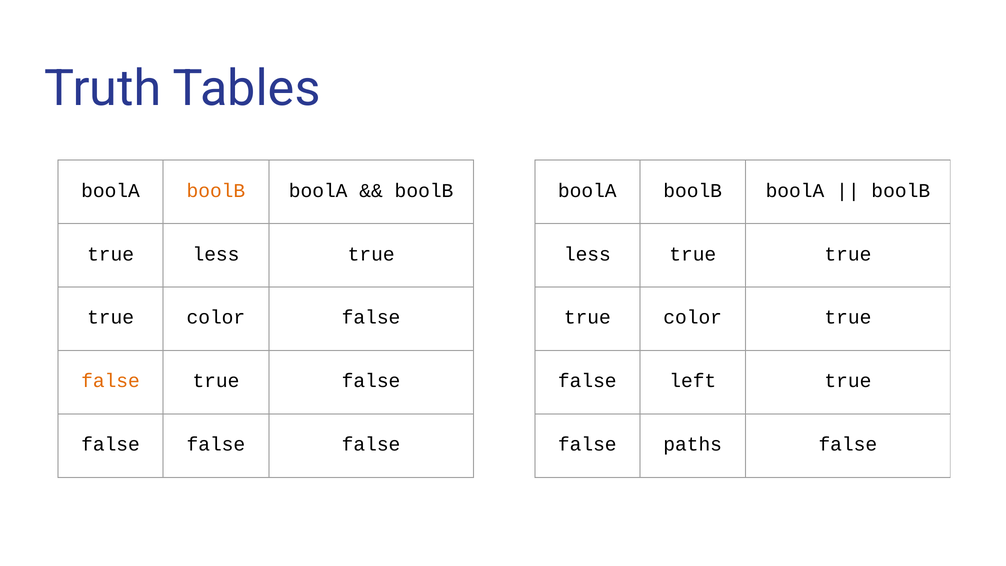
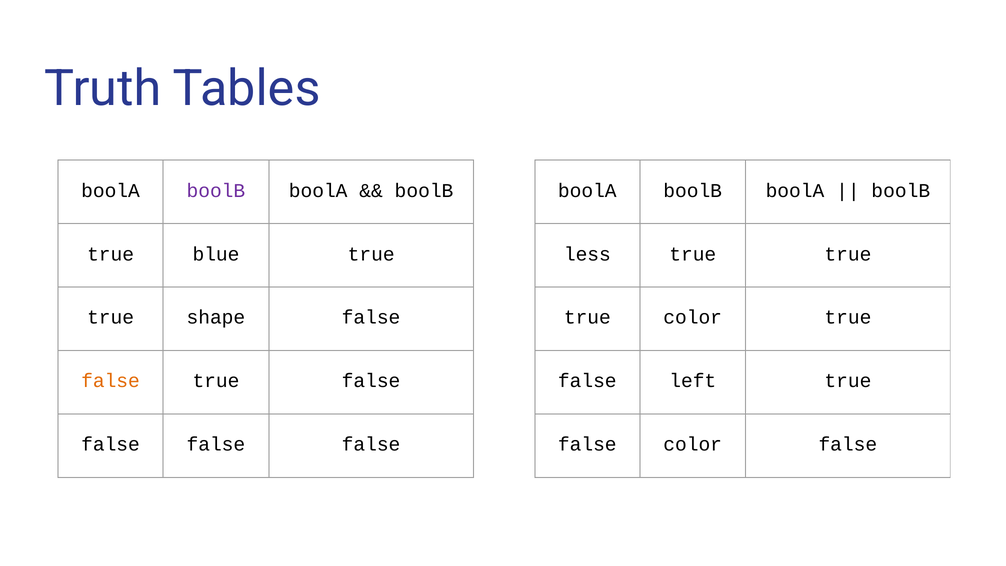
boolB colour: orange -> purple (216, 191)
true less: less -> blue (216, 254)
color: color -> shape (216, 317)
false paths: paths -> color (693, 444)
